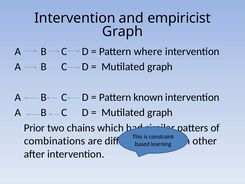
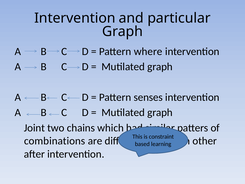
empiricist: empiricist -> particular (179, 18)
known: known -> senses (148, 97)
Prior: Prior -> Joint (34, 128)
